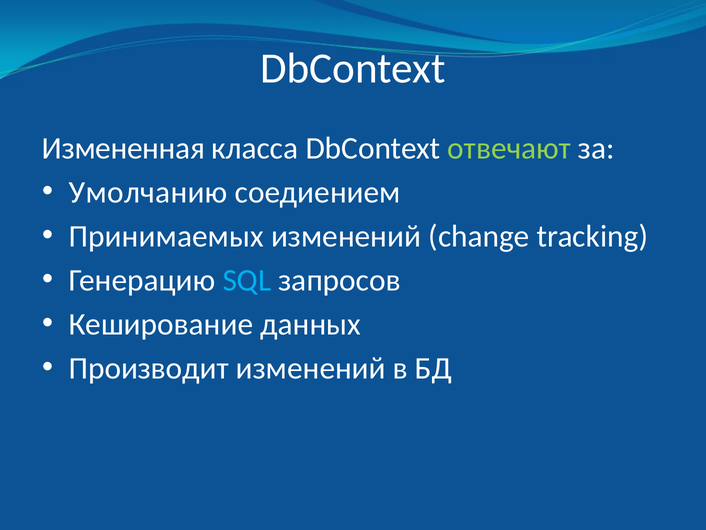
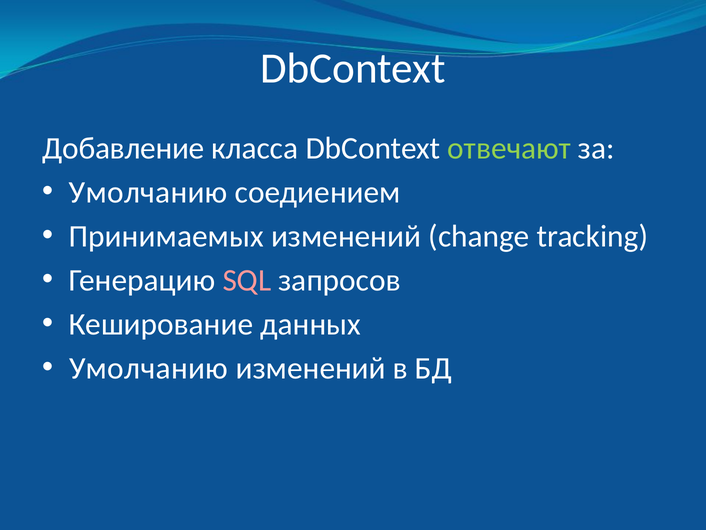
Измененная: Измененная -> Добавление (123, 148)
SQL colour: light blue -> pink (247, 280)
Производит: Производит -> Умолчанию (149, 368)
